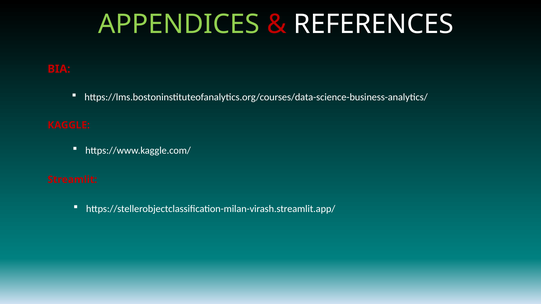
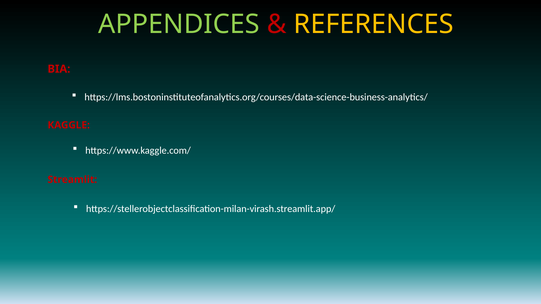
REFERENCES colour: white -> yellow (374, 24)
